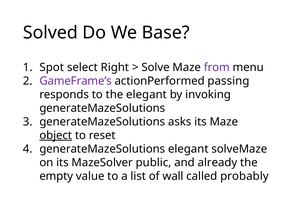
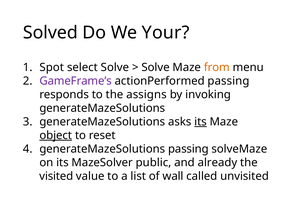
Base: Base -> Your (166, 33)
select Right: Right -> Solve (115, 67)
from colour: purple -> orange (217, 67)
the elegant: elegant -> assigns (147, 95)
its underline: none -> present (201, 122)
generateMazeSolutions elegant: elegant -> passing (188, 149)
empty: empty -> visited (56, 176)
probably: probably -> unvisited (245, 176)
